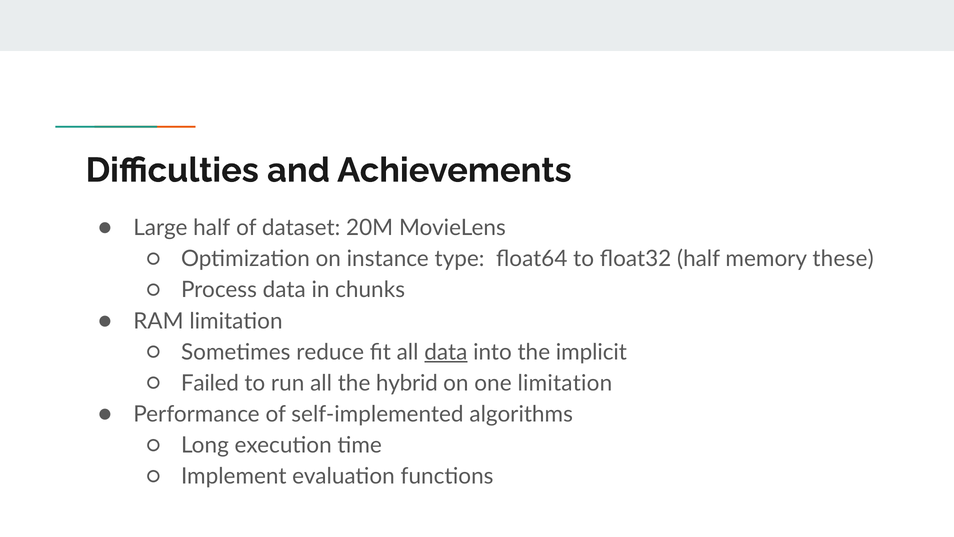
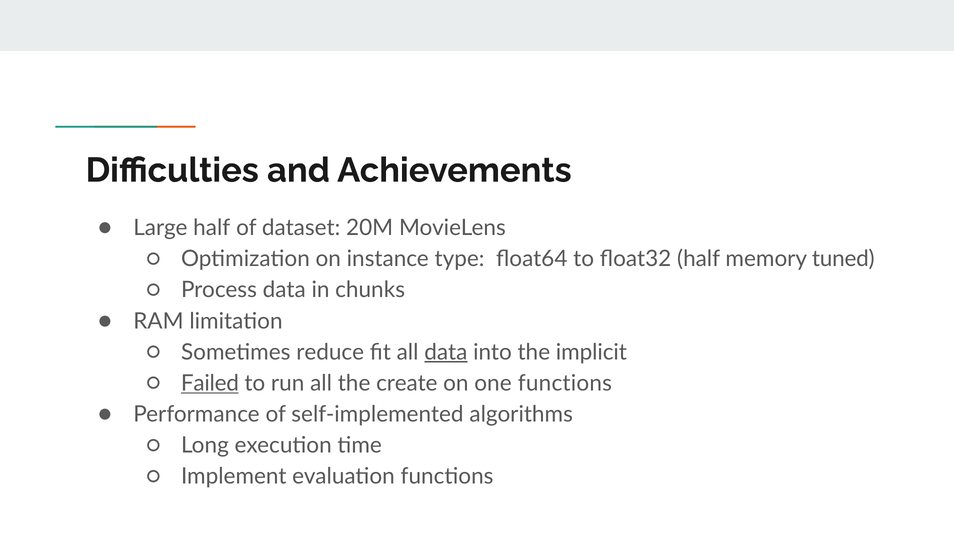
these: these -> tuned (843, 259)
Failed underline: none -> present (210, 383)
hybrid: hybrid -> create (407, 383)
one limitation: limitation -> functions (565, 383)
